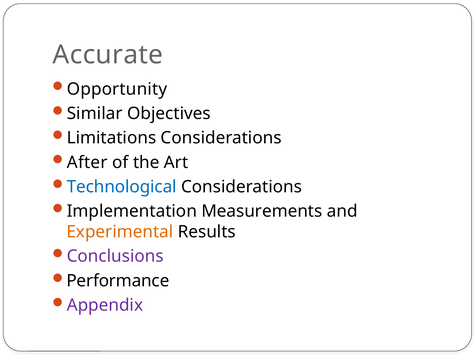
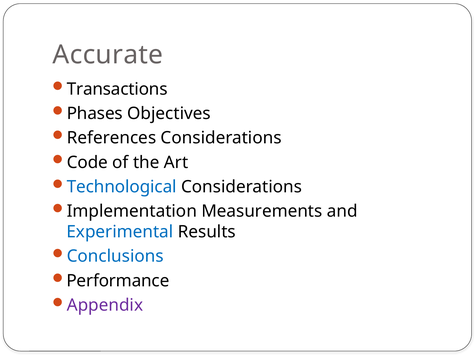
Opportunity: Opportunity -> Transactions (117, 89)
Similar: Similar -> Phases (95, 114)
Limitations: Limitations -> References (111, 138)
After: After -> Code (87, 162)
Experimental colour: orange -> blue (120, 232)
Conclusions colour: purple -> blue (115, 256)
